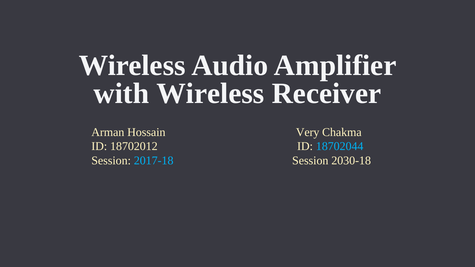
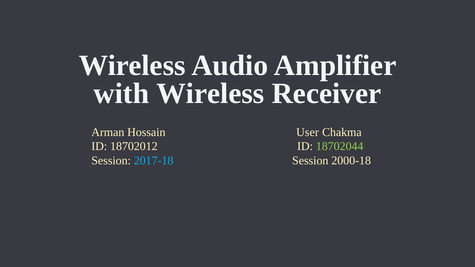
Very: Very -> User (308, 132)
18702044 colour: light blue -> light green (340, 146)
2030-18: 2030-18 -> 2000-18 (351, 161)
